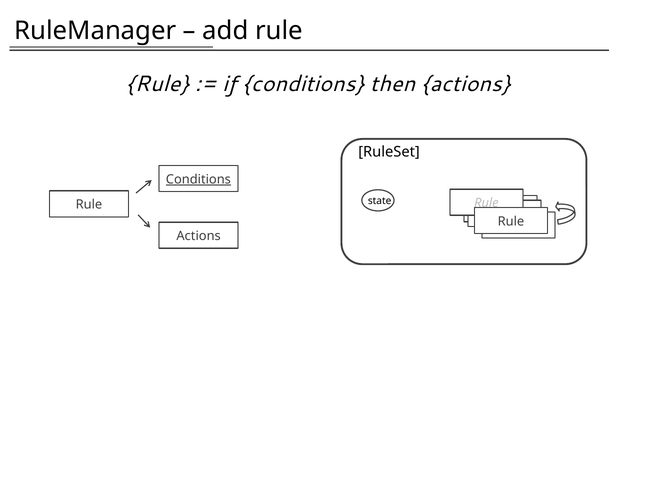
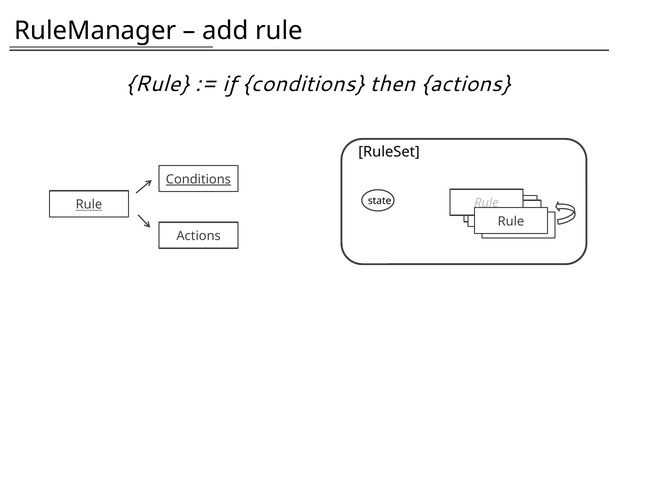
Rule underline: none -> present (89, 205)
